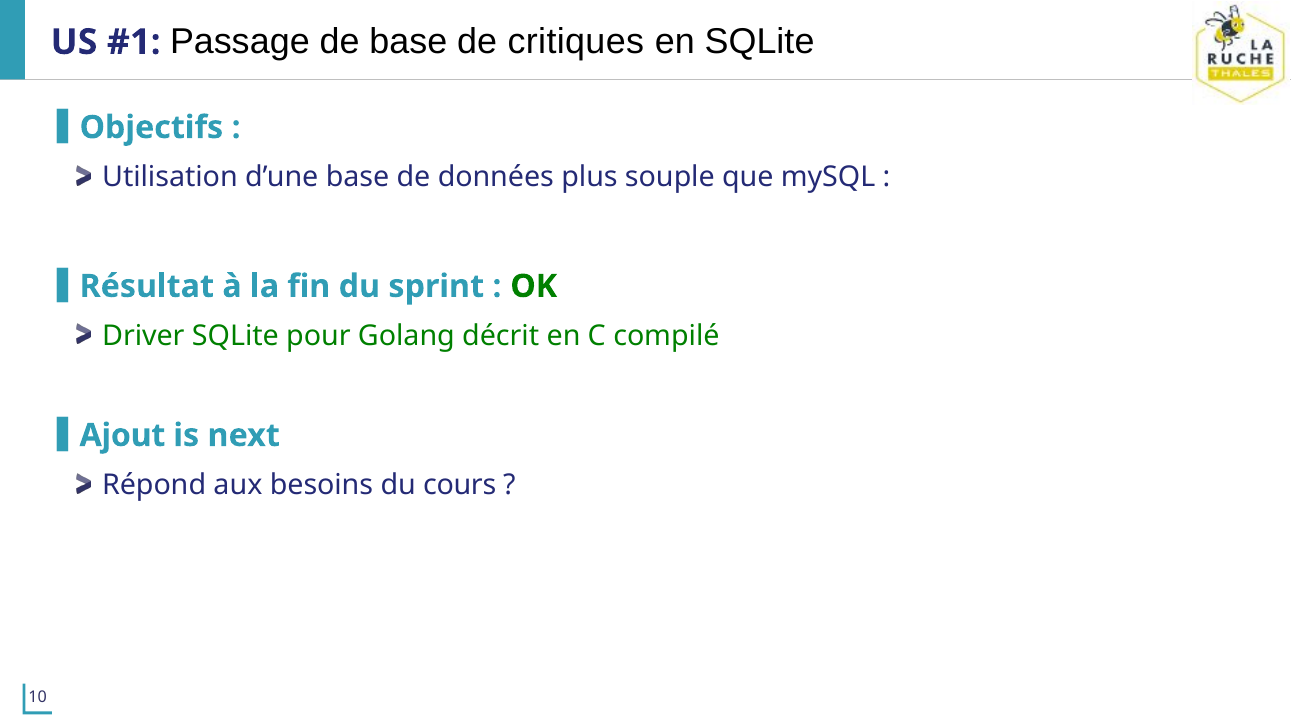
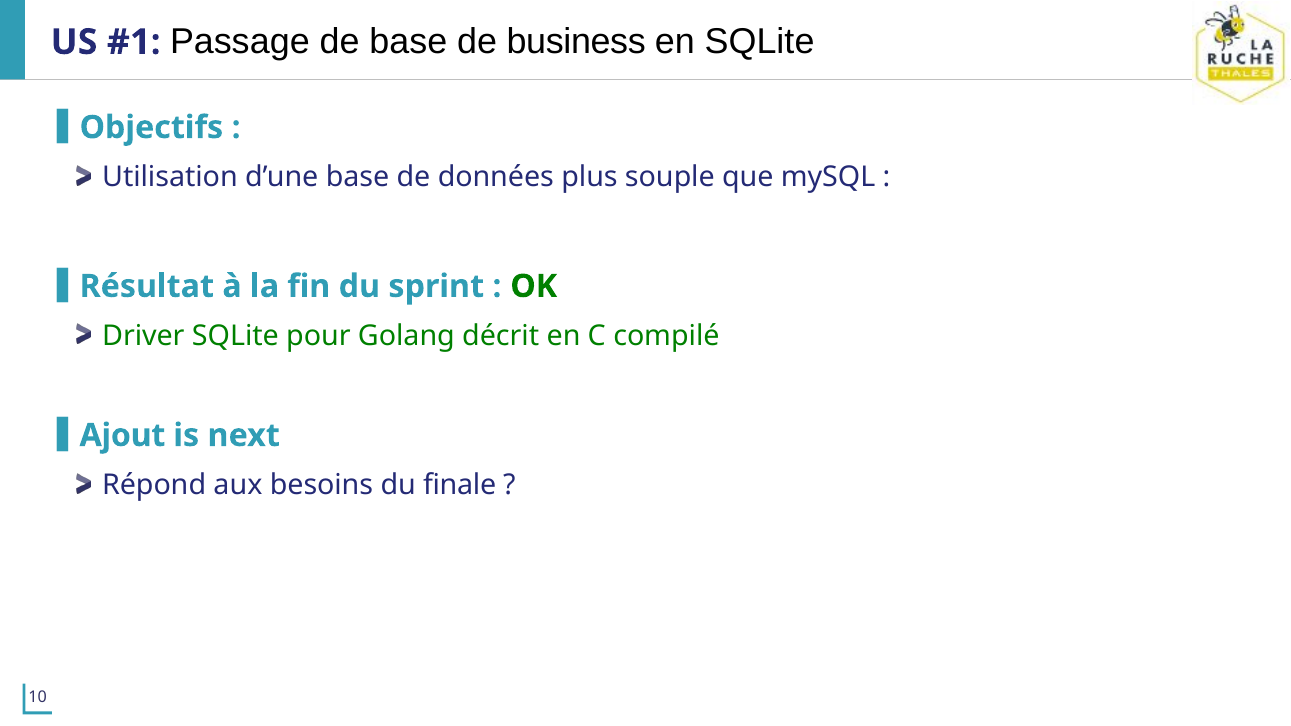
critiques: critiques -> business (576, 42)
cours: cours -> finale (460, 485)
